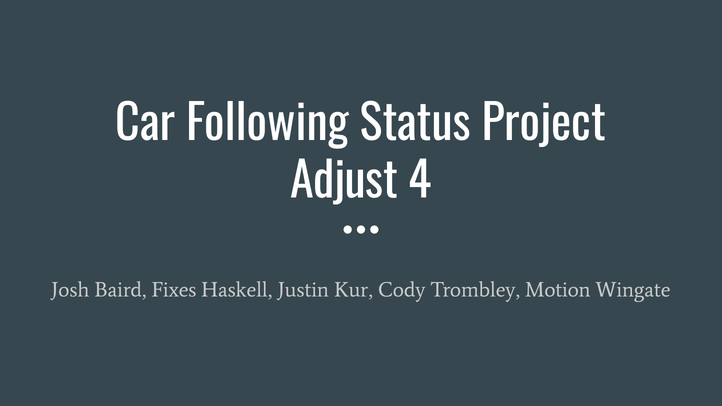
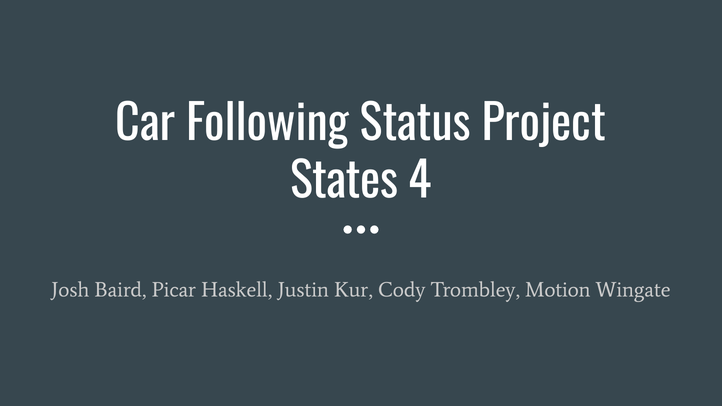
Adjust: Adjust -> States (344, 182)
Fixes: Fixes -> Picar (174, 290)
